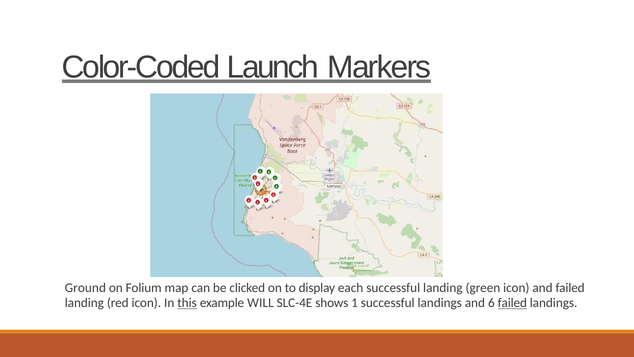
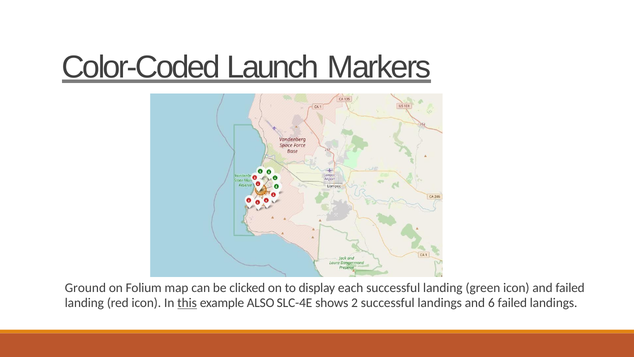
WILL: WILL -> ALSO (261, 303)
1: 1 -> 2 (354, 303)
failed underline: present -> none (512, 303)
